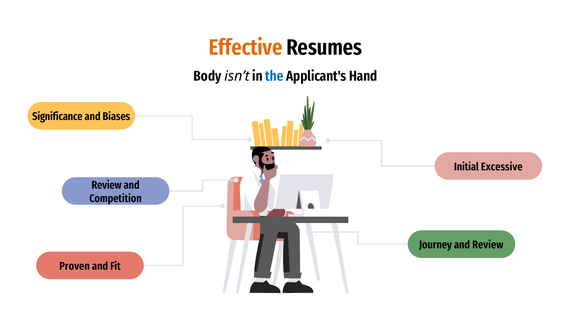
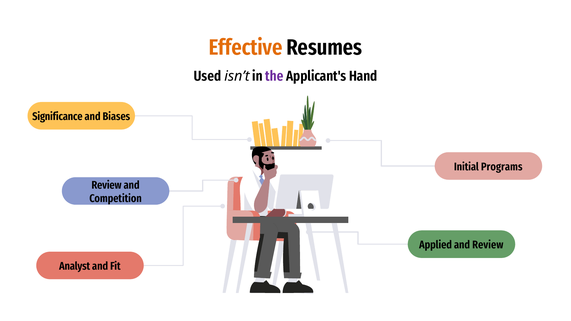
Body: Body -> Used (207, 76)
the colour: blue -> purple (274, 76)
Excessive: Excessive -> Programs (502, 167)
Journey: Journey -> Applied (435, 245)
Proven: Proven -> Analyst (75, 266)
